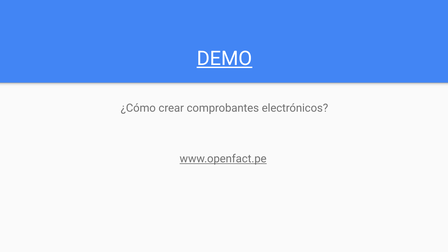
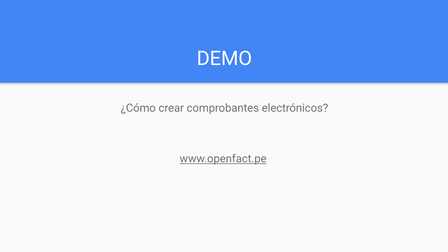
DEMO underline: present -> none (225, 59)
